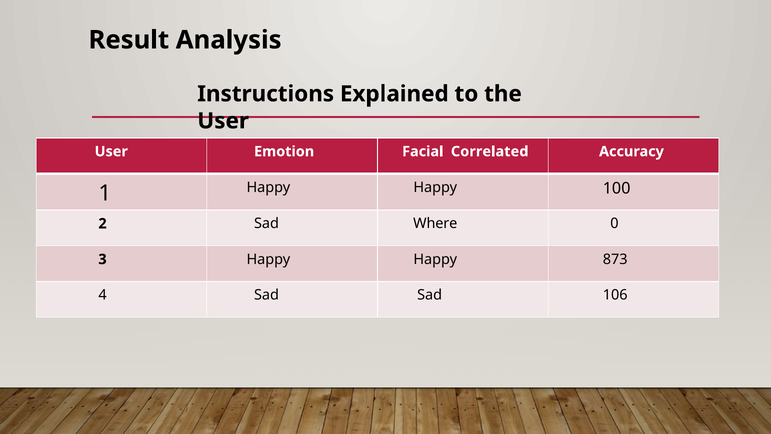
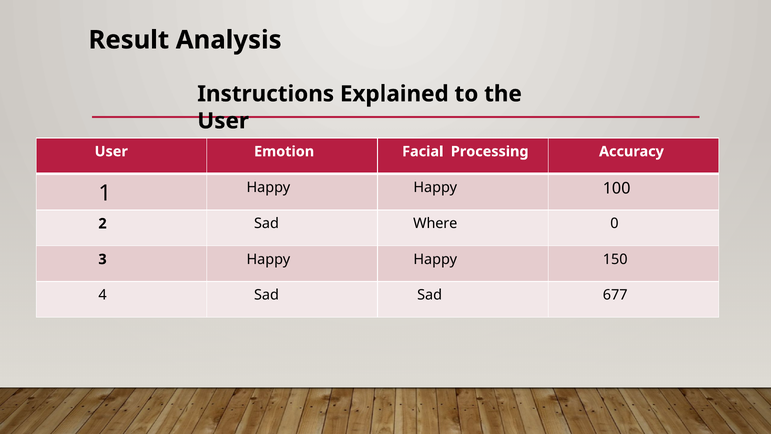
Correlated: Correlated -> Processing (490, 151)
873: 873 -> 150 (615, 259)
106: 106 -> 677 (615, 295)
